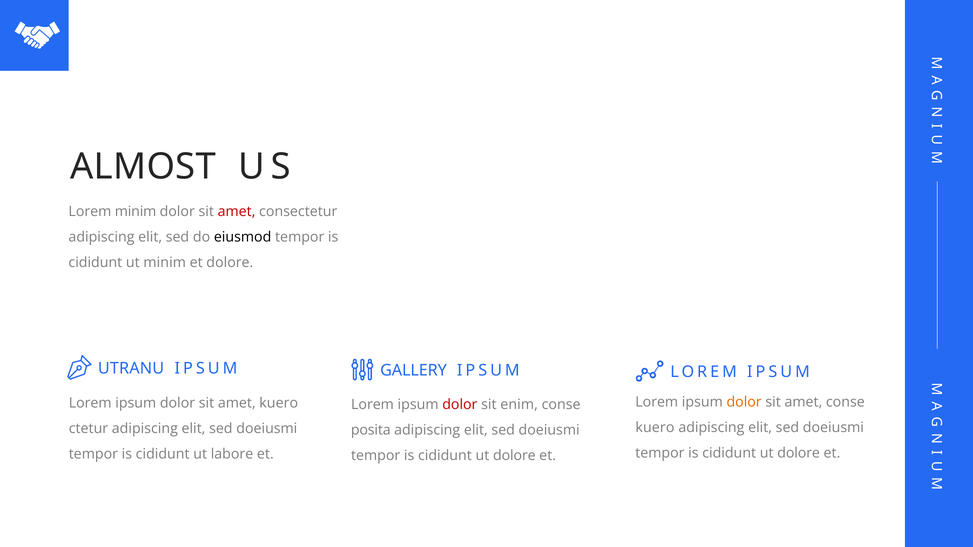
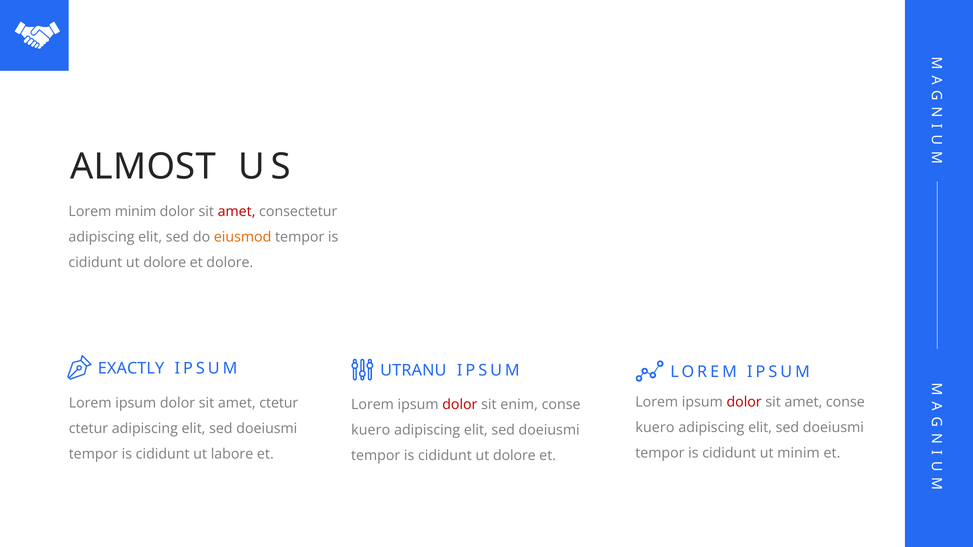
eiusmod colour: black -> orange (243, 237)
minim: minim -> dolore (165, 263)
UTRANU: UTRANU -> EXACTLY (131, 369)
GALLERY: GALLERY -> UTRANU (413, 370)
dolor colour: orange -> red (744, 402)
amet kuero: kuero -> ctetur (279, 403)
posita: posita -> kuero (371, 430)
dolore: dolore -> minim (799, 453)
